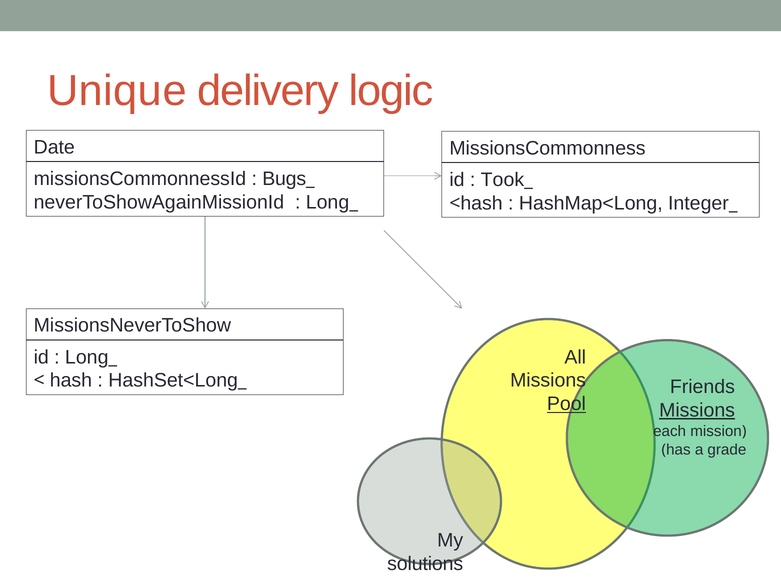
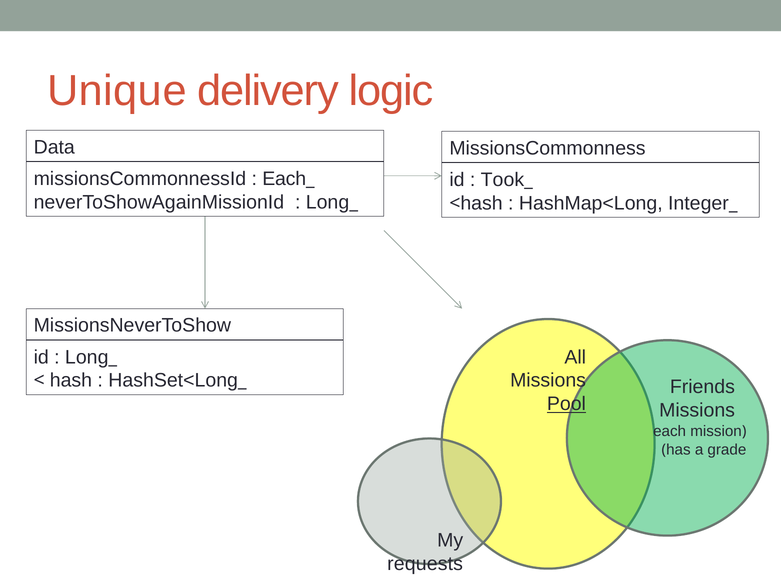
Date: Date -> Data (54, 147)
Bugs: Bugs -> Each (284, 179)
Missions underline: present -> none (697, 410)
solutions: solutions -> requests (425, 563)
